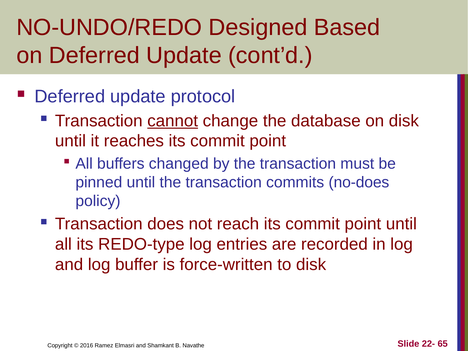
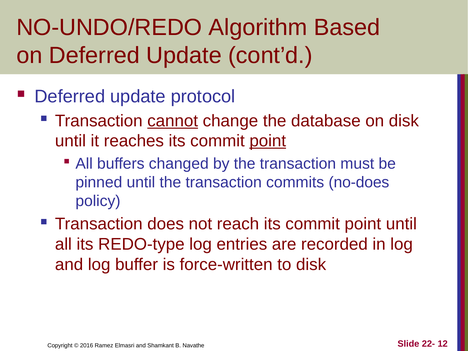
Designed: Designed -> Algorithm (258, 27)
point underline: none -> present (268, 141)
65: 65 -> 12 (443, 344)
